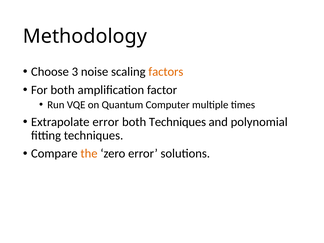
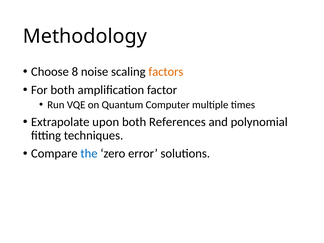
3: 3 -> 8 (75, 72)
Extrapolate error: error -> upon (106, 122)
both Techniques: Techniques -> References (177, 122)
the colour: orange -> blue (89, 154)
